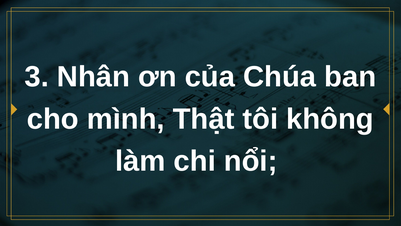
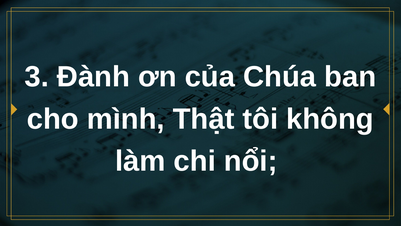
Nhân: Nhân -> Đành (93, 77)
